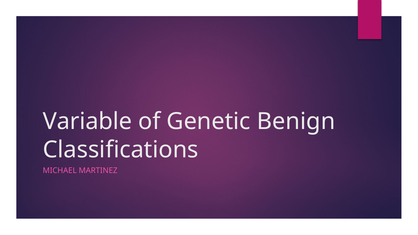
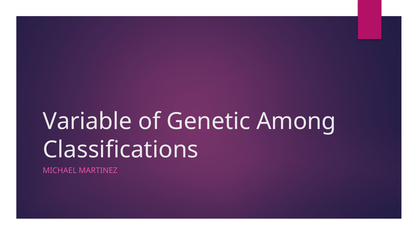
Benign: Benign -> Among (296, 122)
